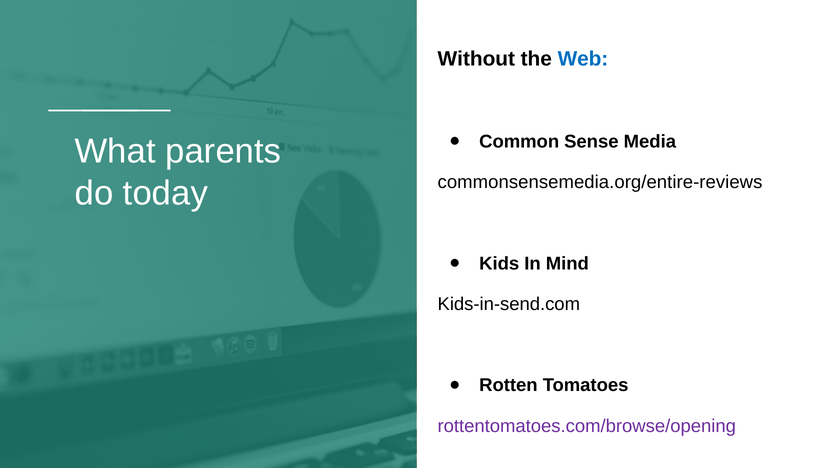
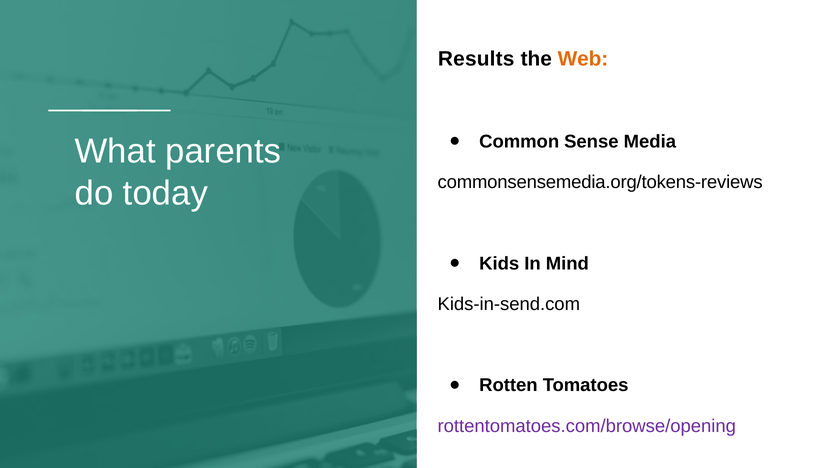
Without: Without -> Results (476, 59)
Web colour: blue -> orange (583, 59)
commonsensemedia.org/entire-reviews: commonsensemedia.org/entire-reviews -> commonsensemedia.org/tokens-reviews (600, 182)
